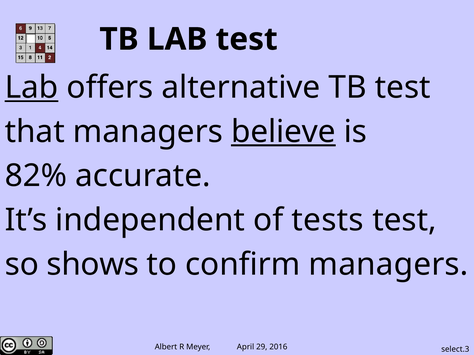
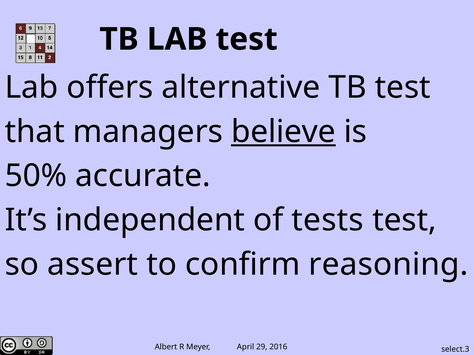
Lab underline: present -> none (32, 88)
82%: 82% -> 50% (36, 176)
shows: shows -> assert (93, 265)
confirm managers: managers -> reasoning (388, 265)
